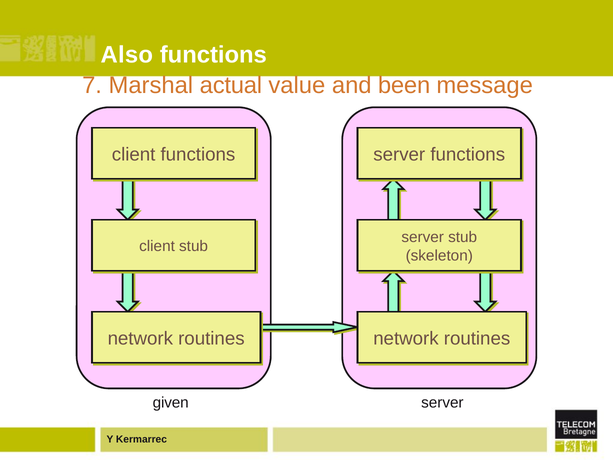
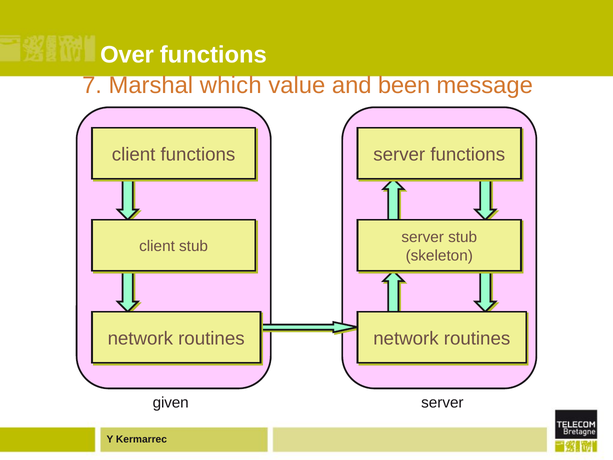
Also: Also -> Over (127, 55)
actual: actual -> which (231, 85)
